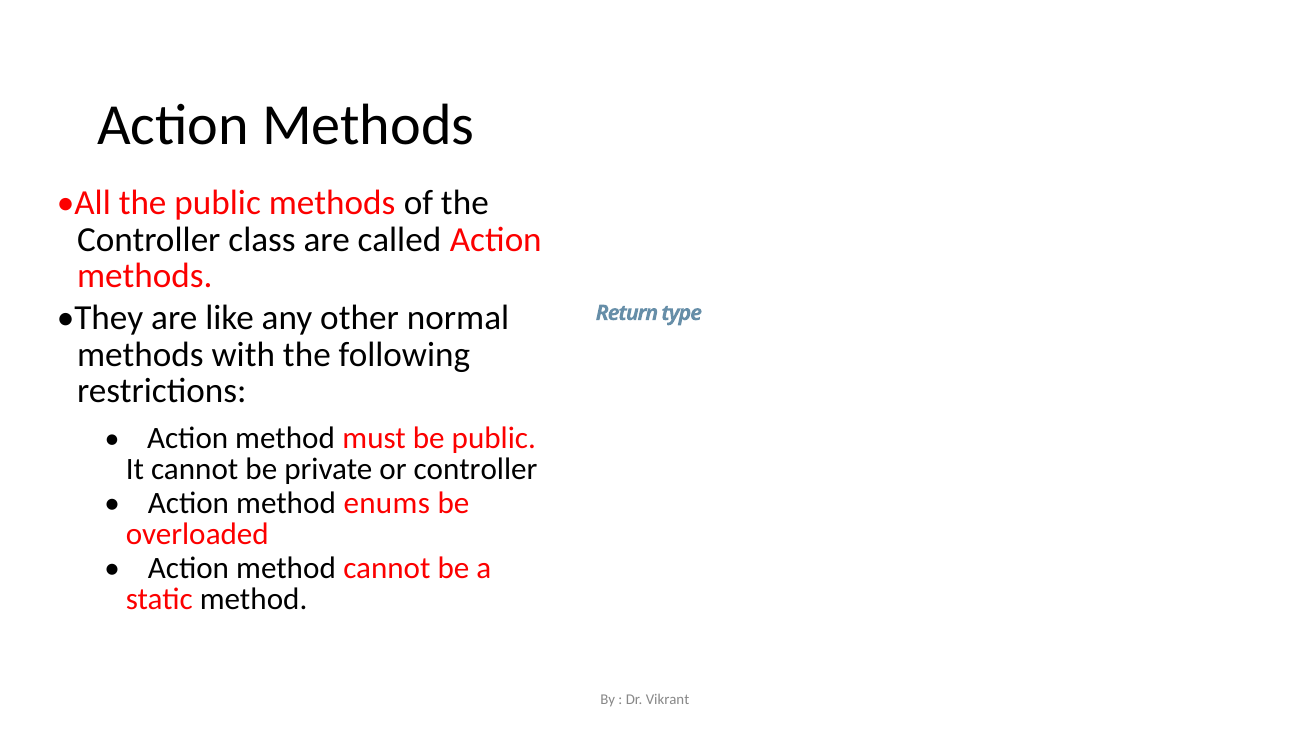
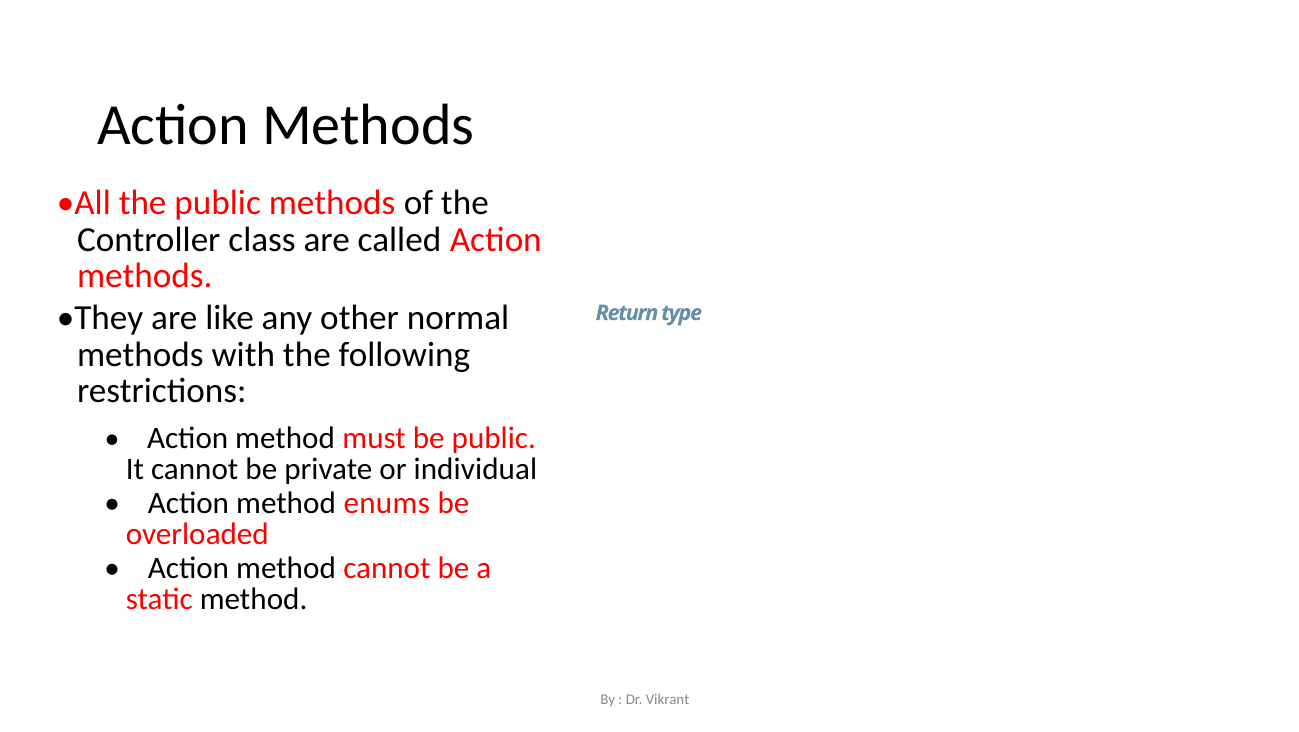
or controller: controller -> individual (475, 469)
